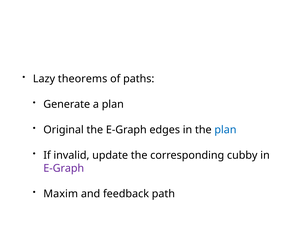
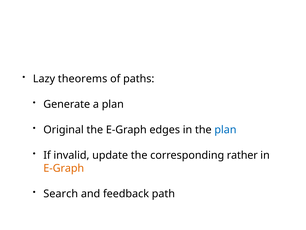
cubby: cubby -> rather (242, 155)
E-Graph colour: purple -> orange (64, 168)
Maxim: Maxim -> Search (61, 193)
